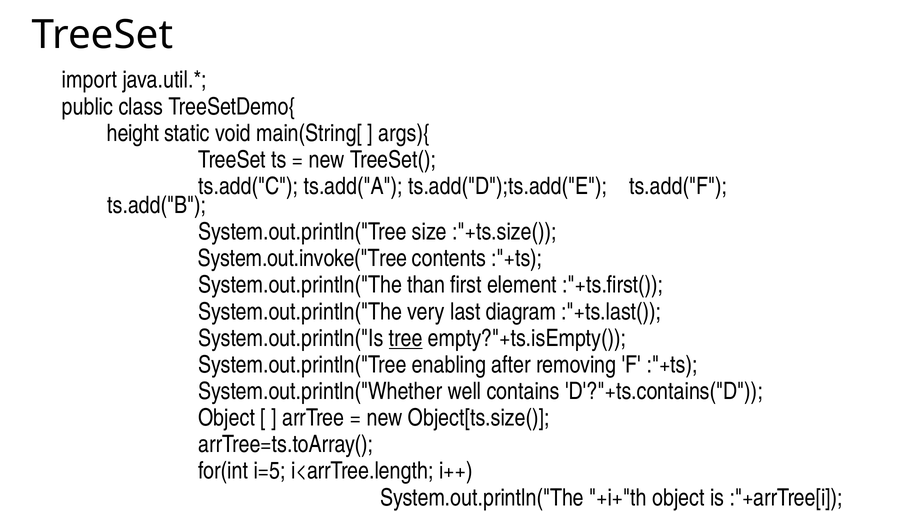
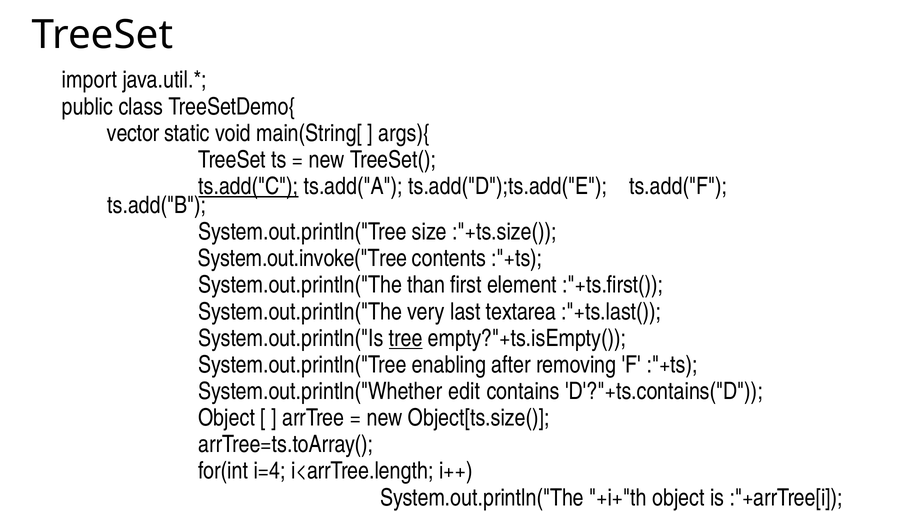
height: height -> vector (133, 133)
ts.add("C underline: none -> present (248, 186)
diagram: diagram -> textarea (521, 312)
well: well -> edit (464, 392)
i=5: i=5 -> i=4 (270, 471)
